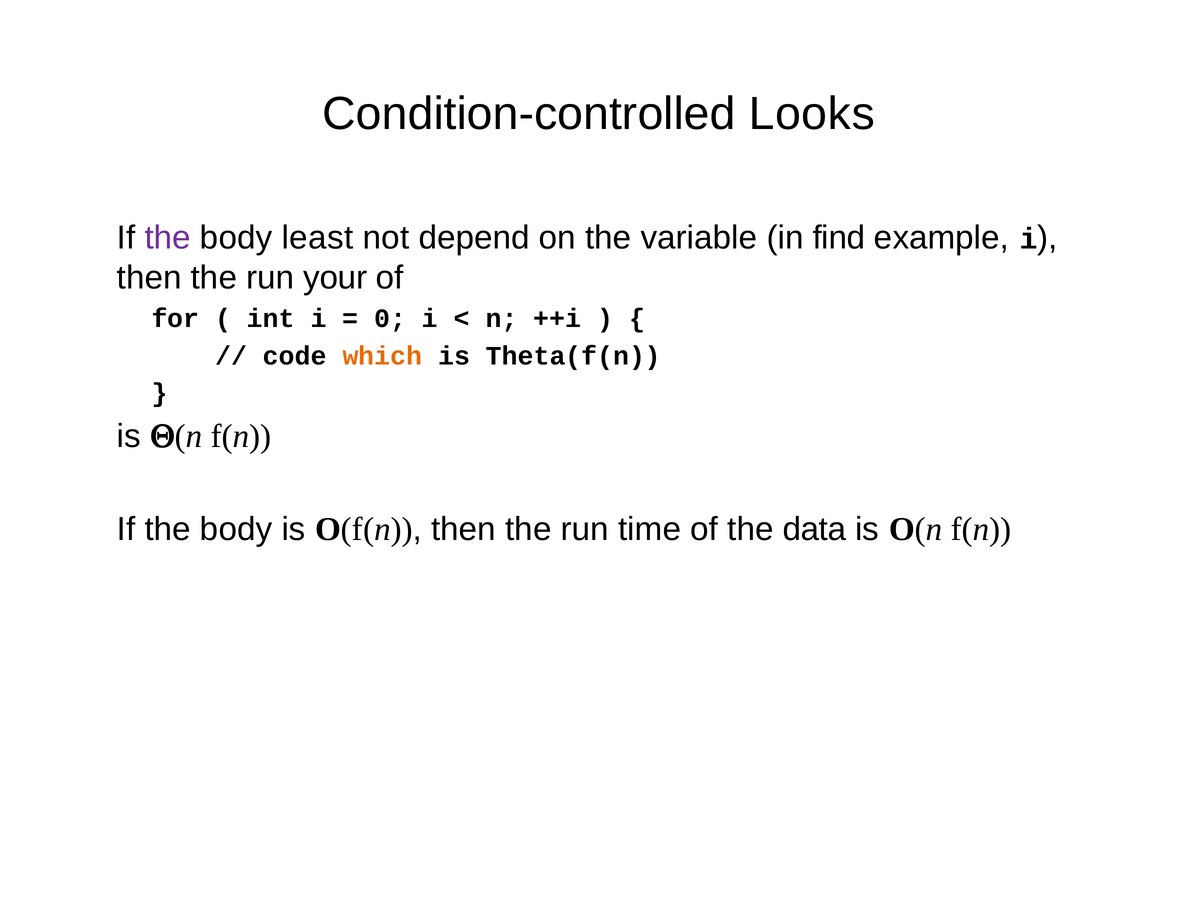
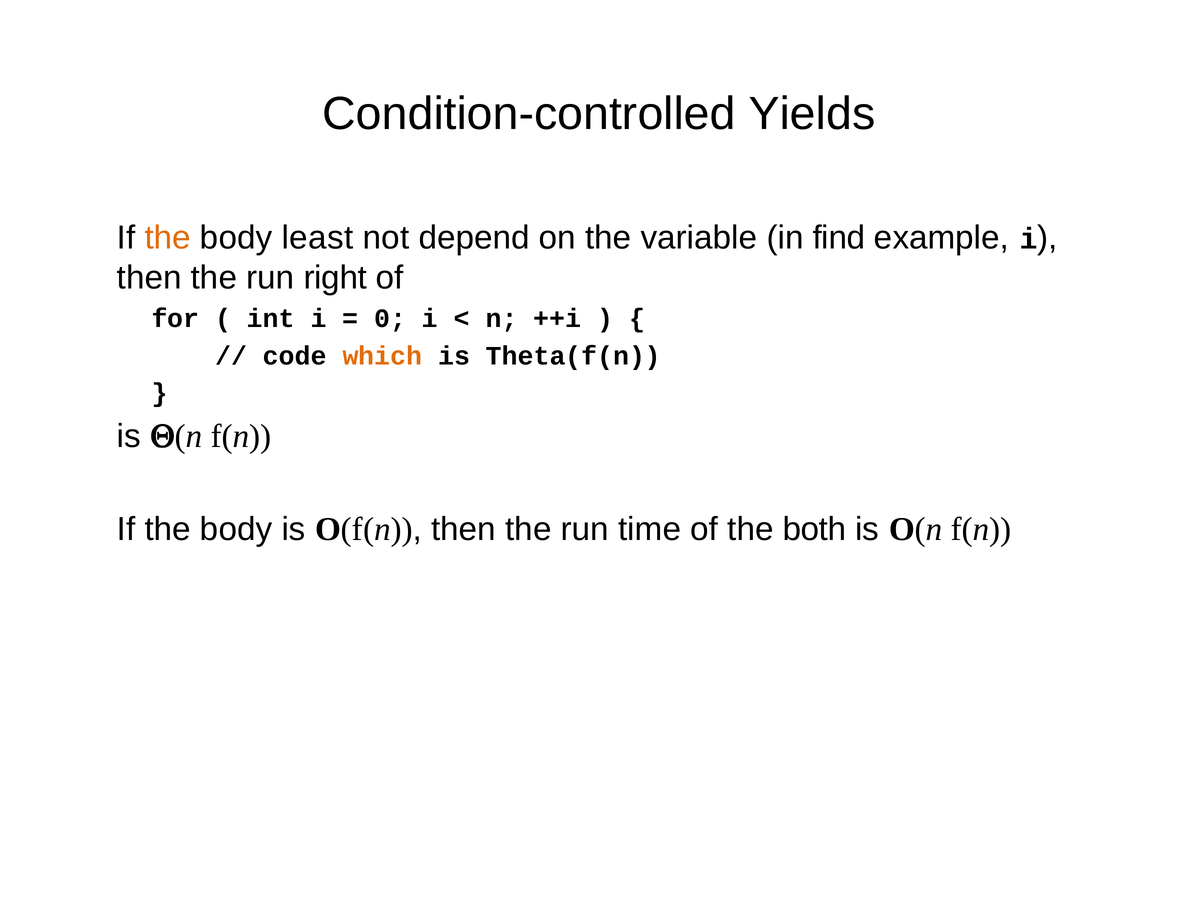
Looks: Looks -> Yields (812, 114)
the colour: purple -> orange (168, 238)
your: your -> right (335, 278)
data: data -> both (815, 529)
